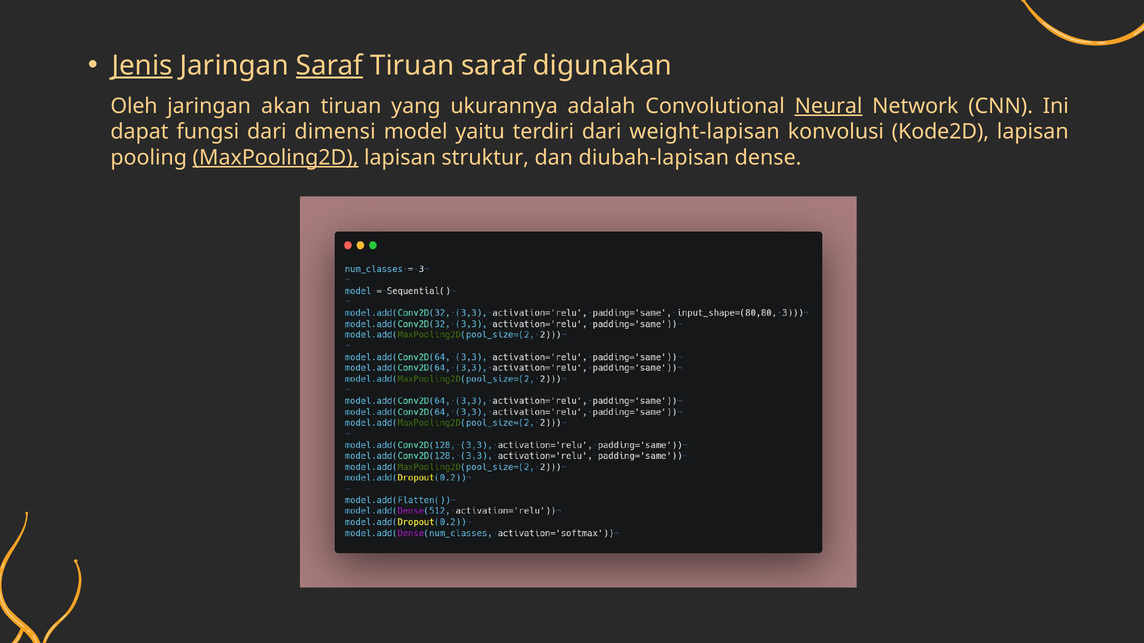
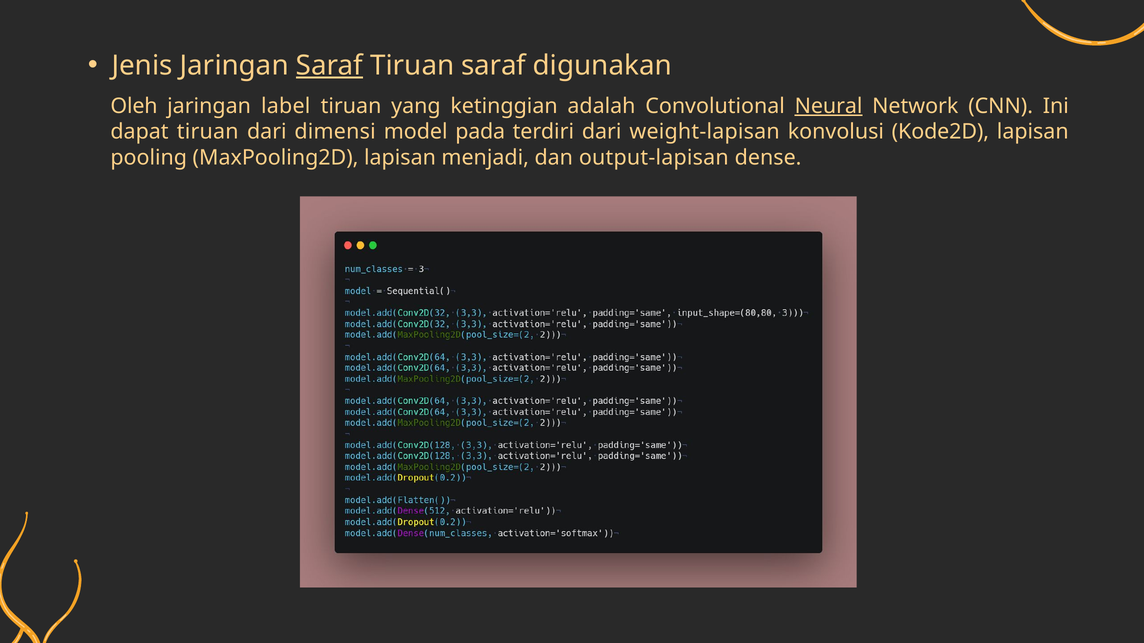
Jenis underline: present -> none (142, 66)
akan: akan -> label (286, 106)
ukurannya: ukurannya -> ketinggian (504, 106)
dapat fungsi: fungsi -> tiruan (208, 132)
yaitu: yaitu -> pada (480, 132)
MaxPooling2D underline: present -> none (276, 158)
struktur: struktur -> menjadi (485, 158)
diubah-lapisan: diubah-lapisan -> output-lapisan (654, 158)
